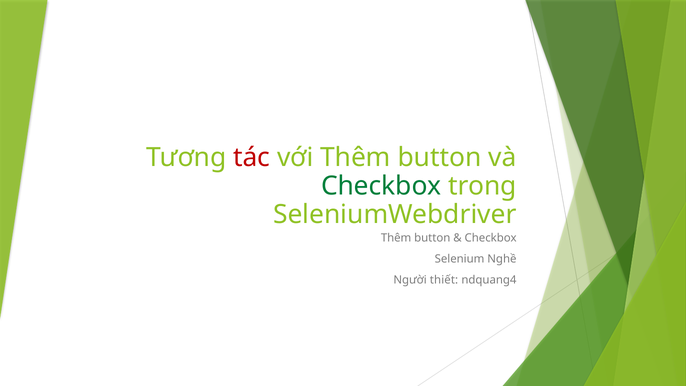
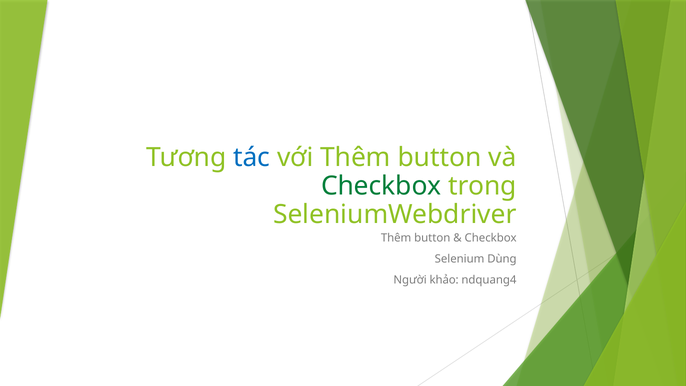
tác colour: red -> blue (252, 157)
Nghề: Nghề -> Dùng (502, 259)
thiết: thiết -> khảo (444, 280)
